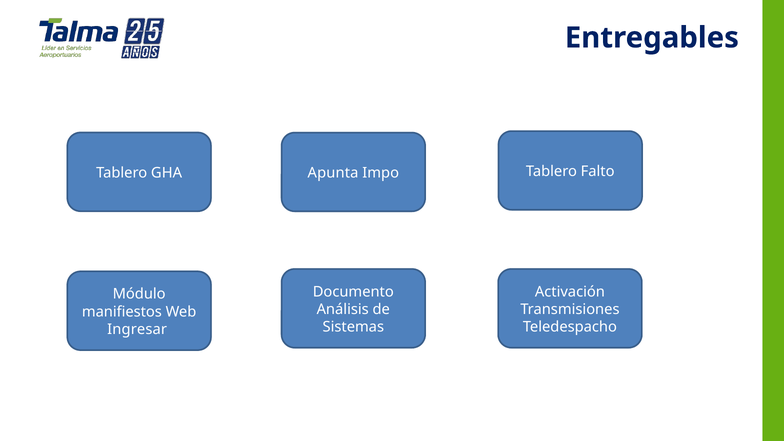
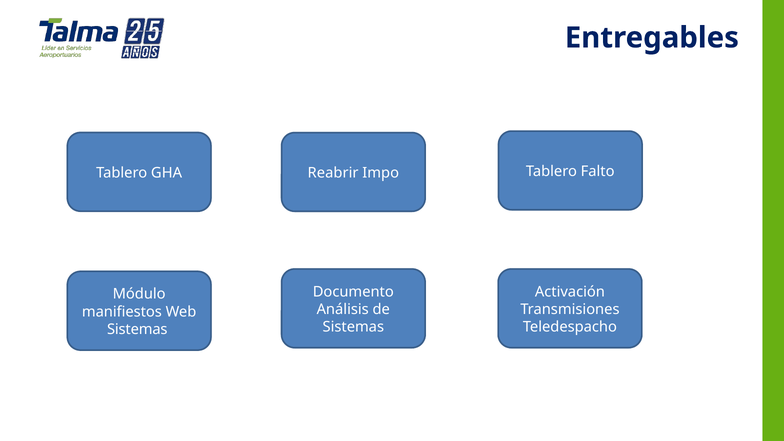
Apunta: Apunta -> Reabrir (333, 173)
Ingresar: Ingresar -> Sistemas (137, 329)
